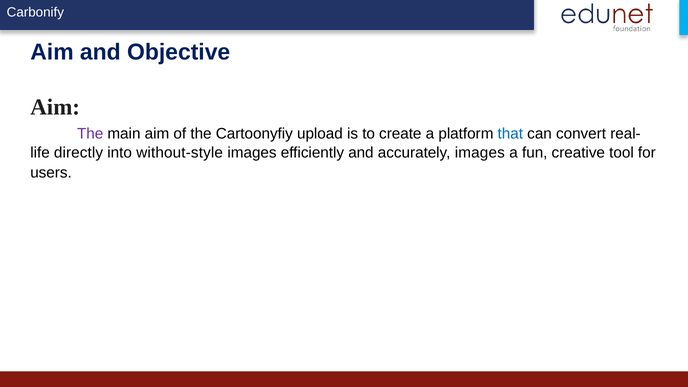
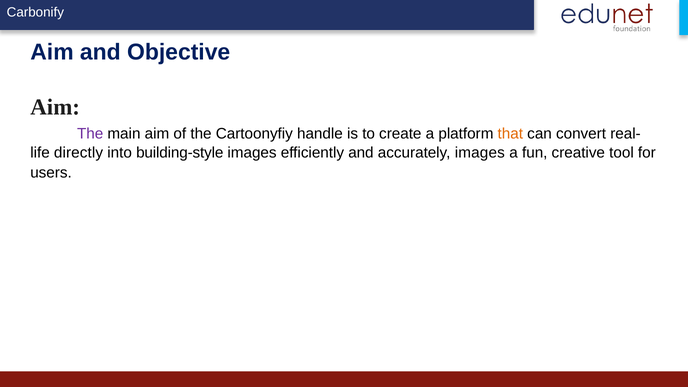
upload: upload -> handle (320, 134)
that colour: blue -> orange (510, 134)
without-style: without-style -> building-style (180, 153)
